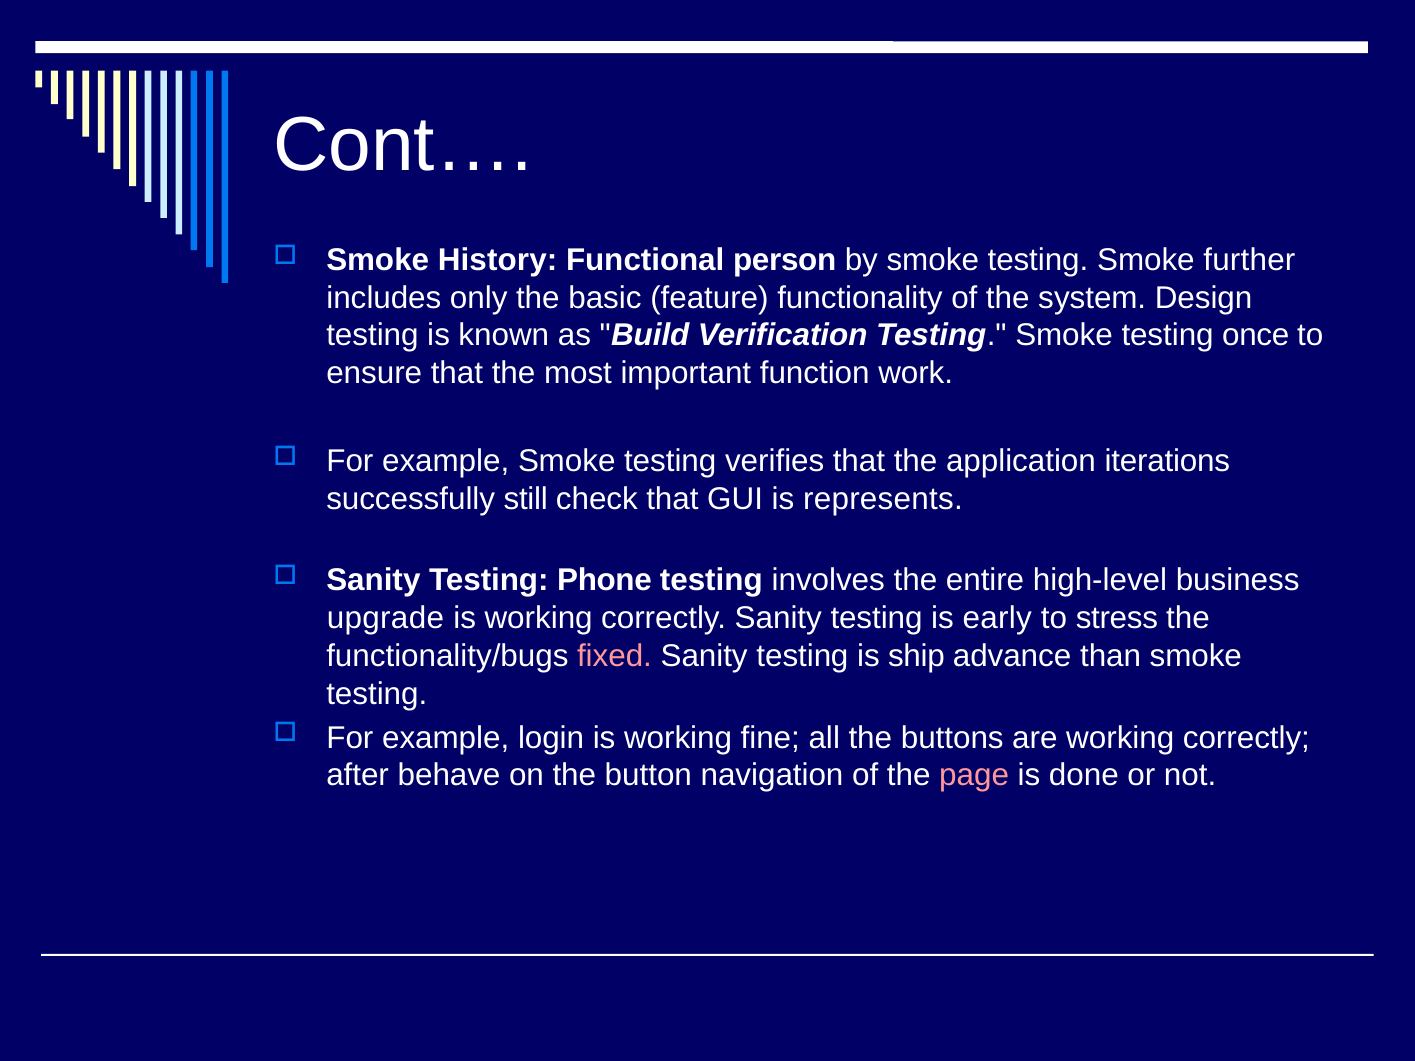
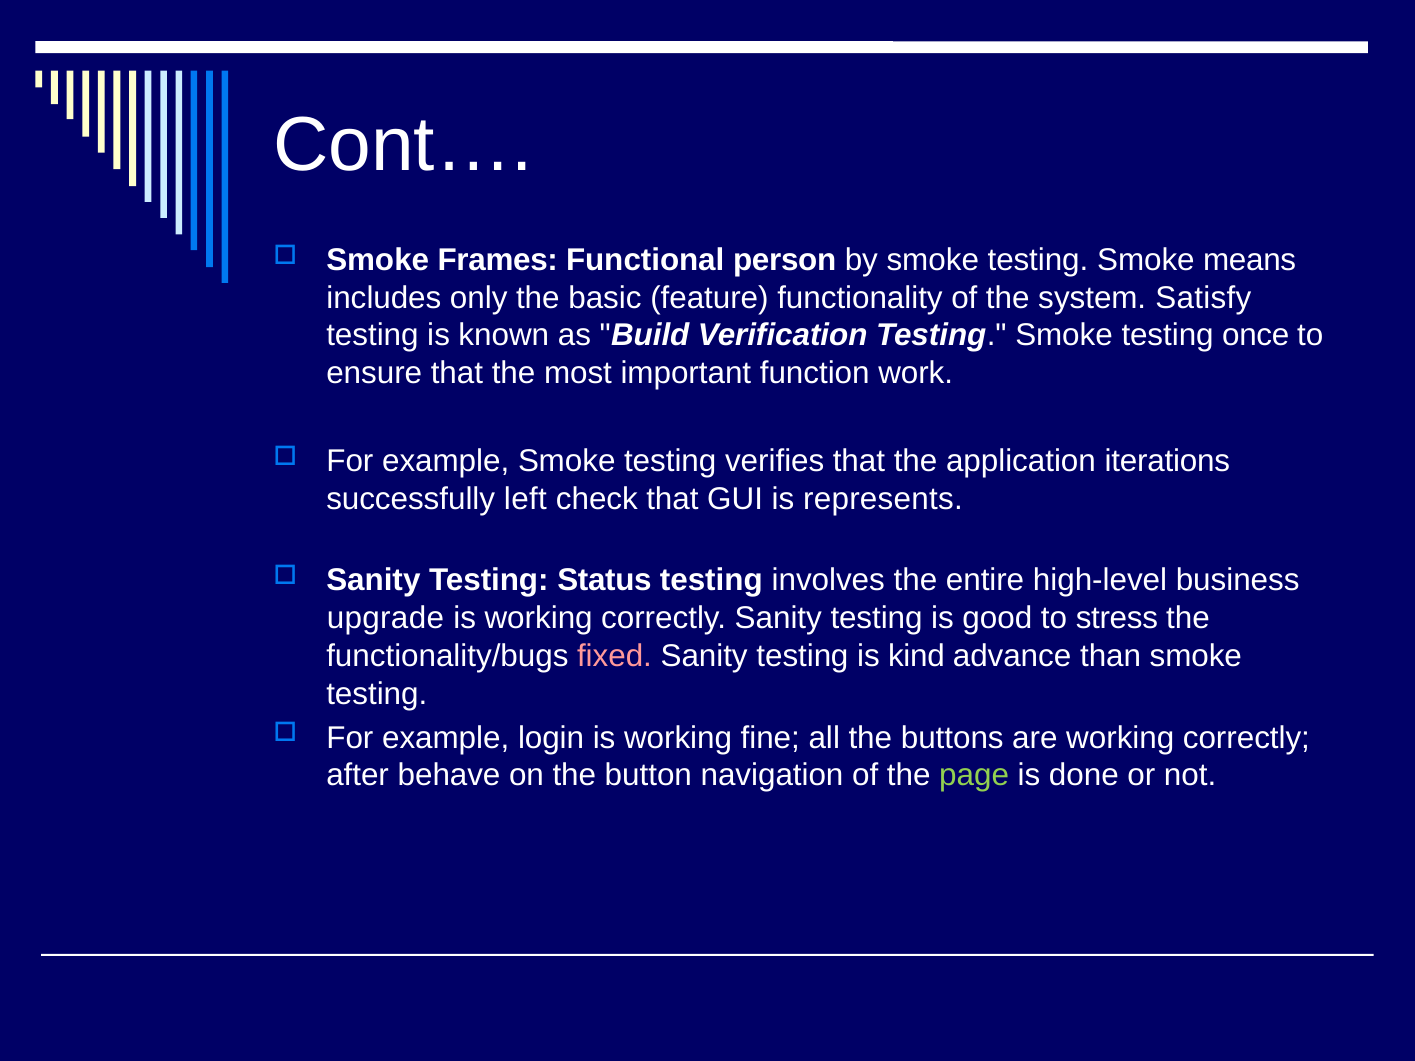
History: History -> Frames (498, 260)
further: further -> means (1250, 260)
Design: Design -> Satisfy (1203, 298)
still: still -> left (525, 499)
Phone: Phone -> Status (604, 581)
early: early -> good (997, 618)
ship: ship -> kind (916, 656)
page colour: pink -> light green (974, 776)
